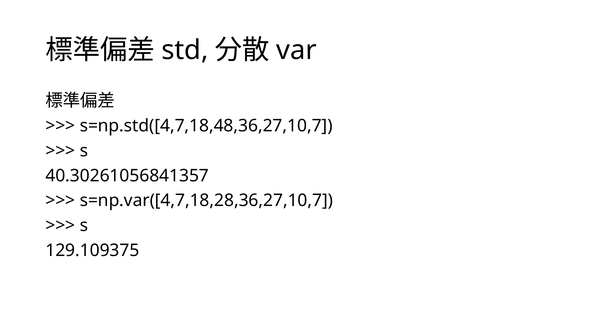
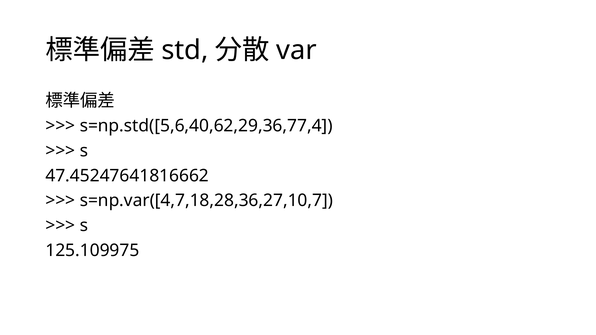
s=np.std([4,7,18,48,36,27,10,7: s=np.std([4,7,18,48,36,27,10,7 -> s=np.std([5,6,40,62,29,36,77,4 (206, 126)
40.30261056841357: 40.30261056841357 -> 47.45247641816662 (127, 176)
129.109375: 129.109375 -> 125.109975 (92, 251)
